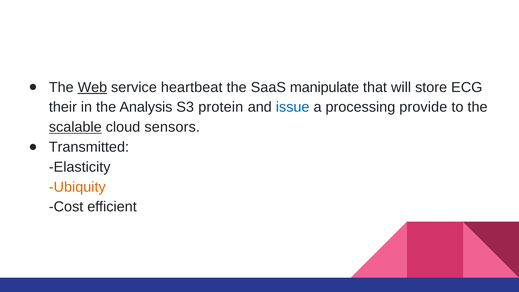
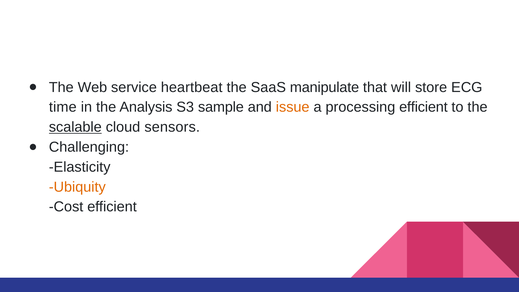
Web underline: present -> none (92, 87)
their: their -> time (63, 107)
protein: protein -> sample (221, 107)
issue colour: blue -> orange (293, 107)
processing provide: provide -> efficient (423, 107)
Transmitted: Transmitted -> Challenging (89, 147)
